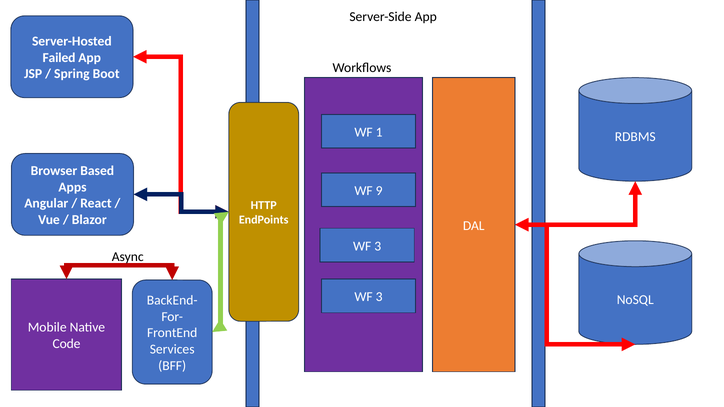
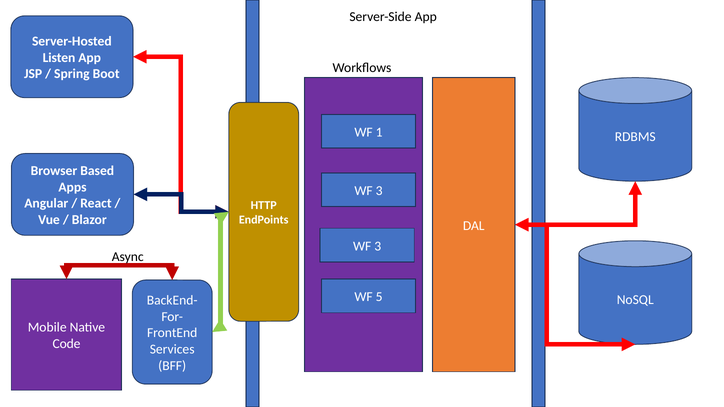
Failed: Failed -> Listen (59, 58)
9: 9 -> 3 (379, 191)
3: 3 -> 5 (379, 297)
